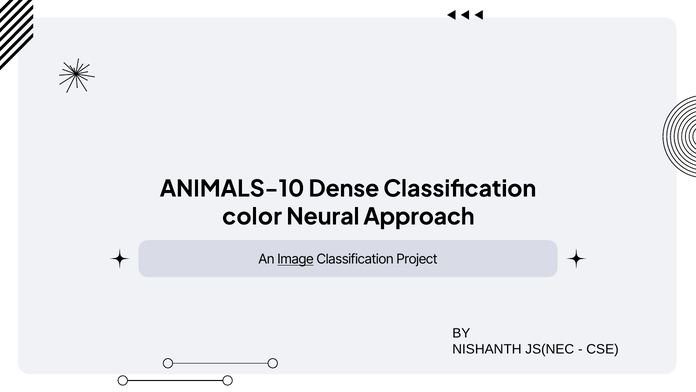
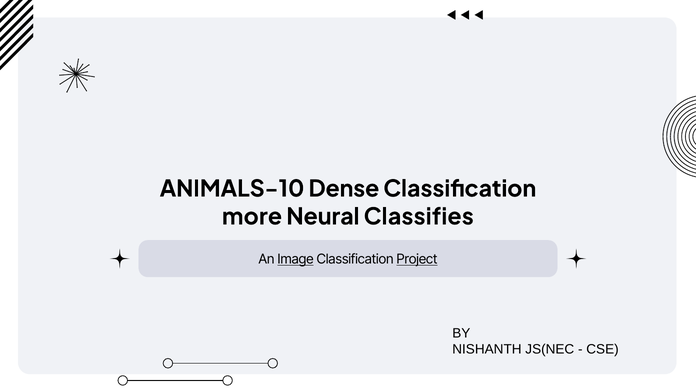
color: color -> more (252, 217)
Approach: Approach -> Classifies (419, 217)
Project underline: none -> present (417, 259)
